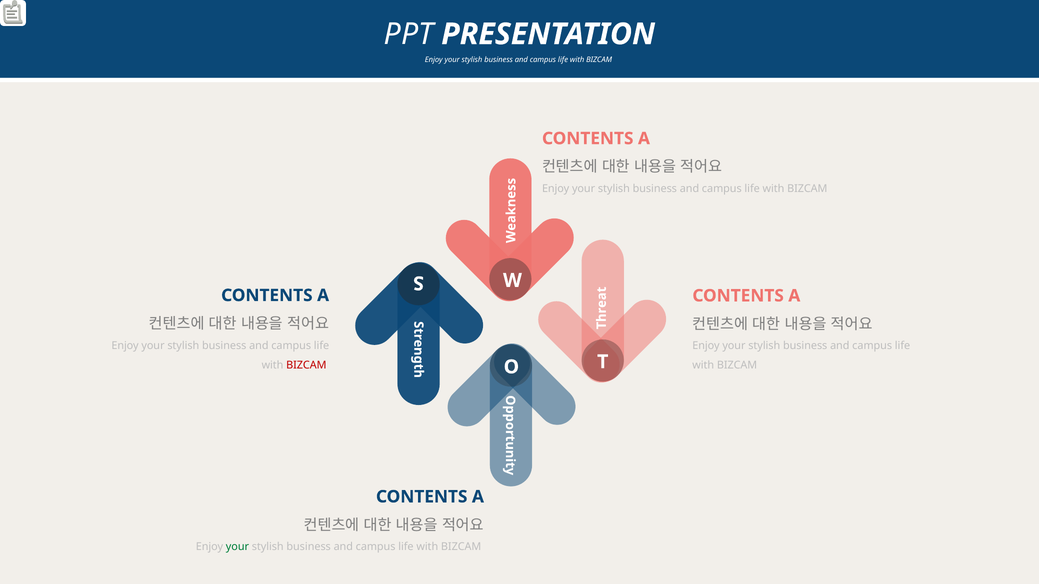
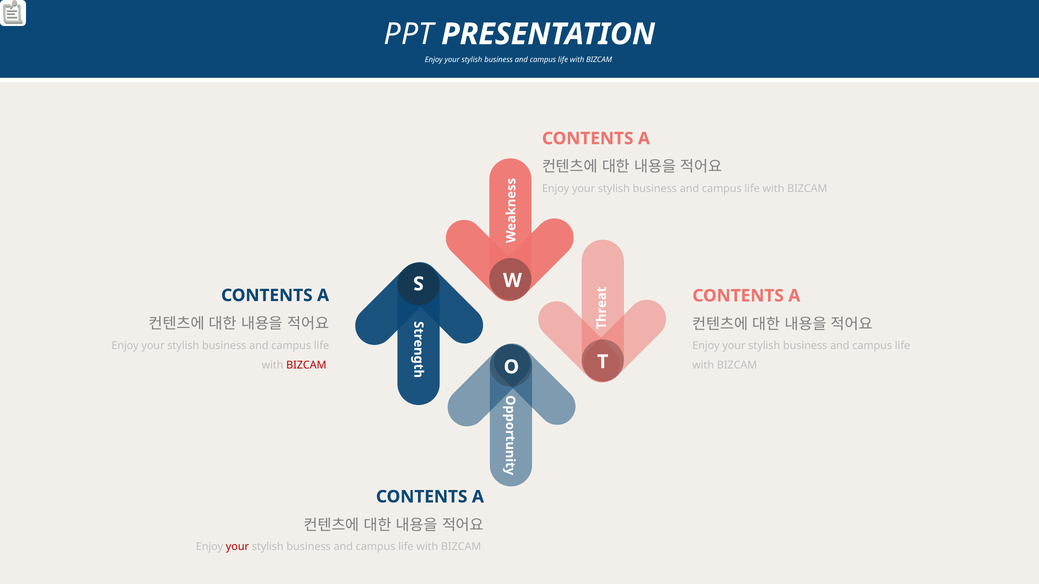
your colour: green -> red (237, 547)
